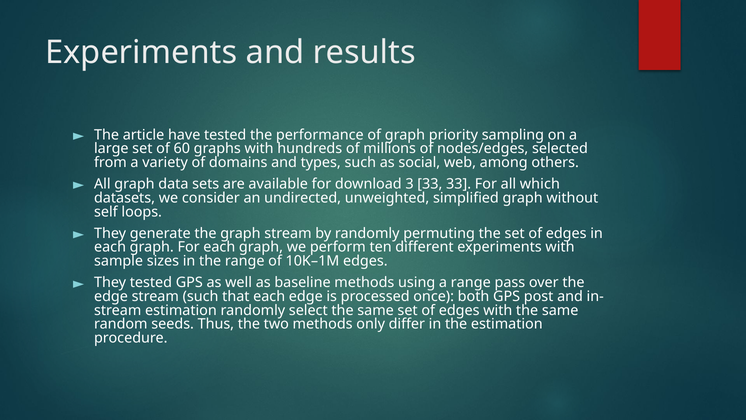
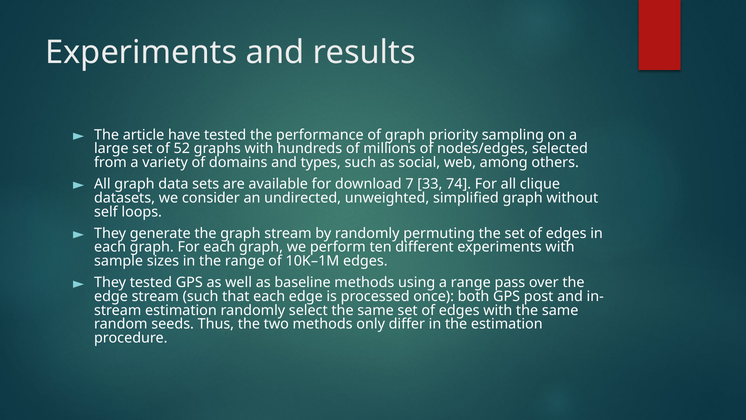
60: 60 -> 52 (182, 149)
3: 3 -> 7 (410, 184)
33 33: 33 -> 74 (459, 184)
which: which -> clique (540, 184)
